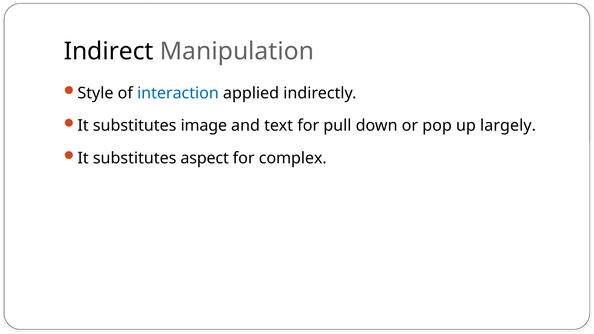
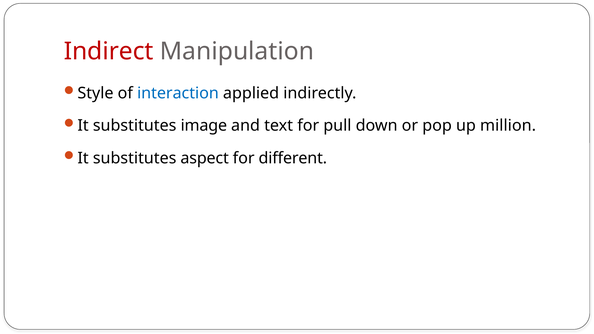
Indirect colour: black -> red (109, 51)
largely: largely -> million (508, 126)
complex: complex -> different (293, 158)
